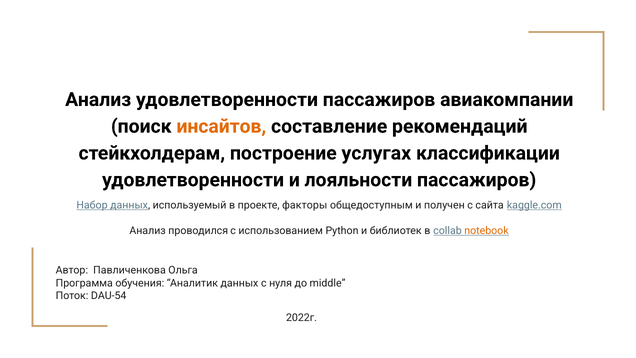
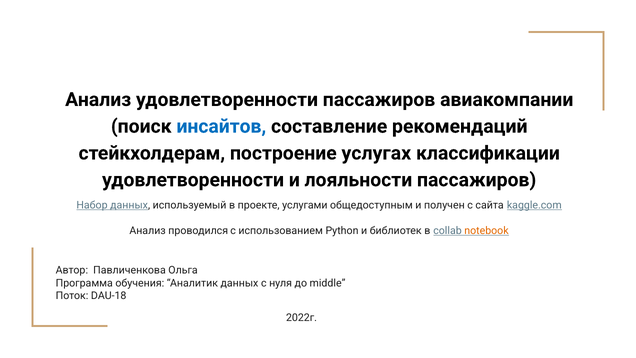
инсайтов colour: orange -> blue (221, 126)
факторы: факторы -> услугами (305, 205)
DAU-54: DAU-54 -> DAU-18 (109, 296)
